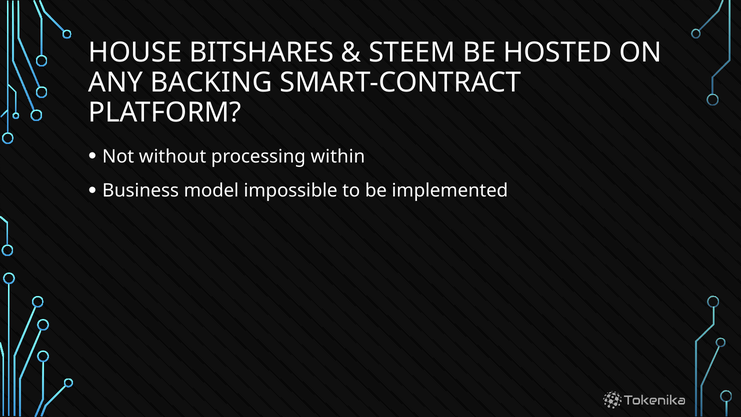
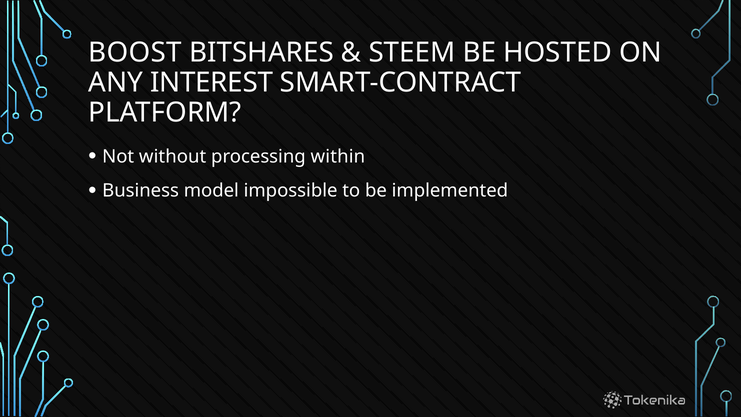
HOUSE: HOUSE -> BOOST (135, 52)
BACKING: BACKING -> INTEREST (212, 82)
